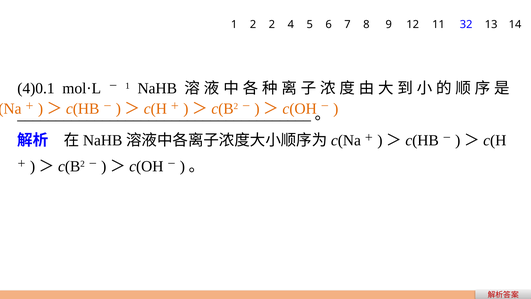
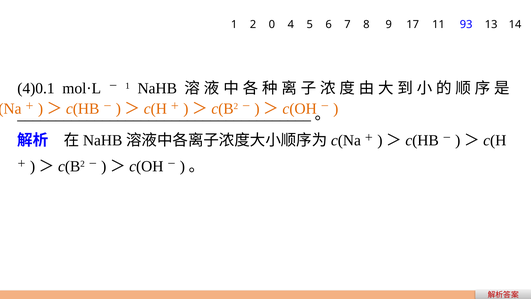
2 2: 2 -> 0 (272, 25)
12: 12 -> 17 (413, 25)
32: 32 -> 93 (466, 25)
